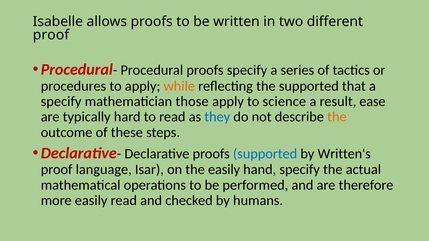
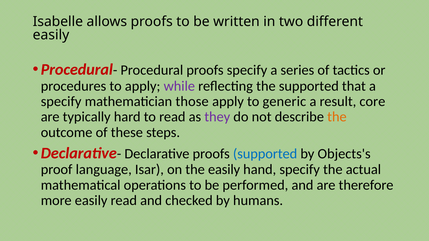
proof: proof -> easily (51, 35)
while colour: orange -> purple (179, 86)
science: science -> generic (284, 102)
ease: ease -> core (372, 102)
they colour: blue -> purple (217, 117)
Written's: Written's -> Objects's (344, 154)
